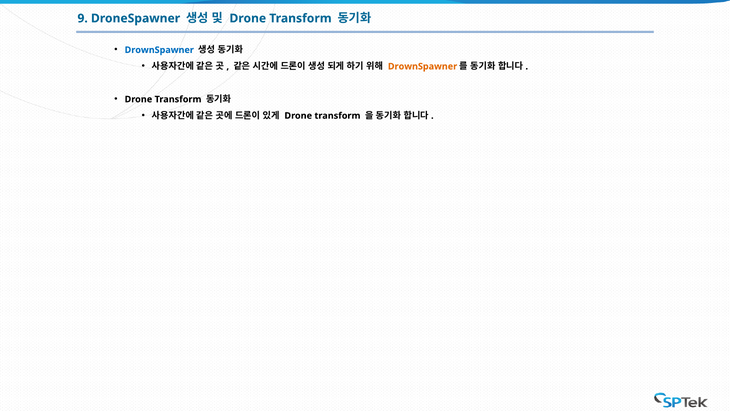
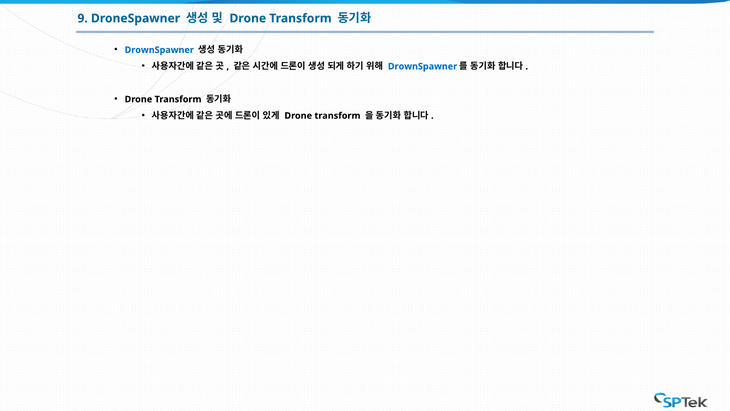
DrownSpawner colour: orange -> blue (423, 66)
